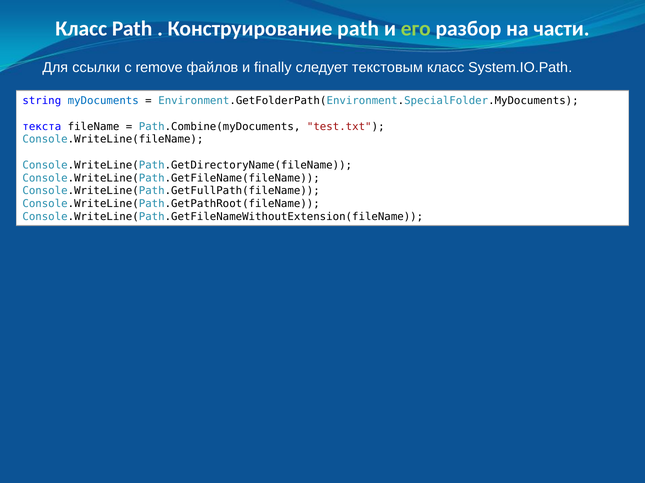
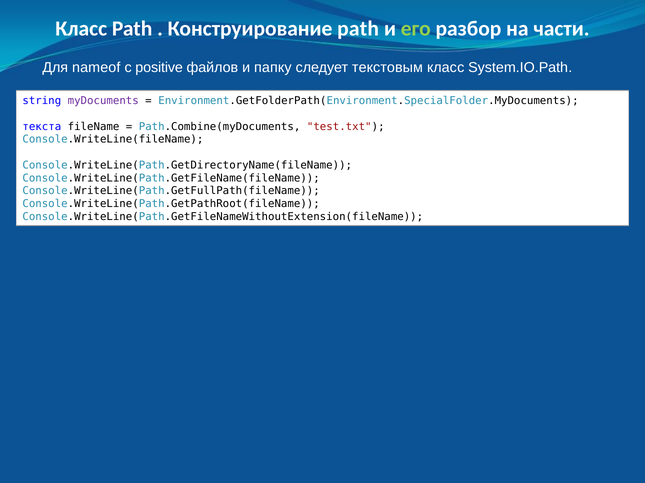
ссылки: ссылки -> nameof (96, 68)
remove: remove -> positive (159, 68)
finally: finally -> папку (273, 68)
myDocuments colour: blue -> purple (103, 101)
